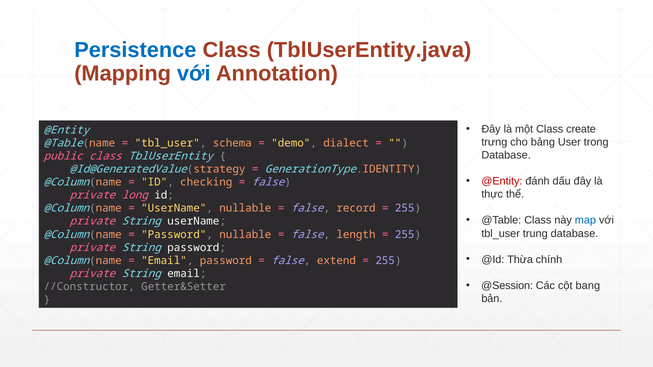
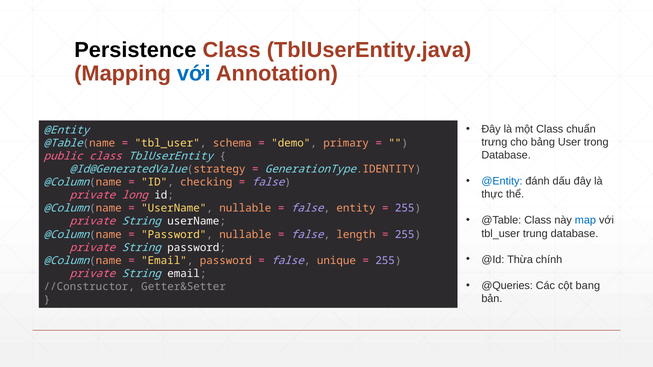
Persistence colour: blue -> black (135, 50)
create: create -> chuẩn (581, 129)
dialect: dialect -> primary (346, 143)
@Entity colour: red -> blue (502, 181)
record: record -> entity (356, 209)
extend: extend -> unique (336, 261)
@Session: @Session -> @Queries (507, 286)
